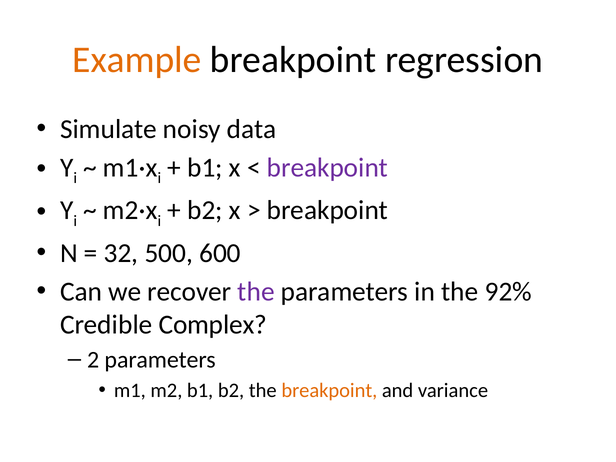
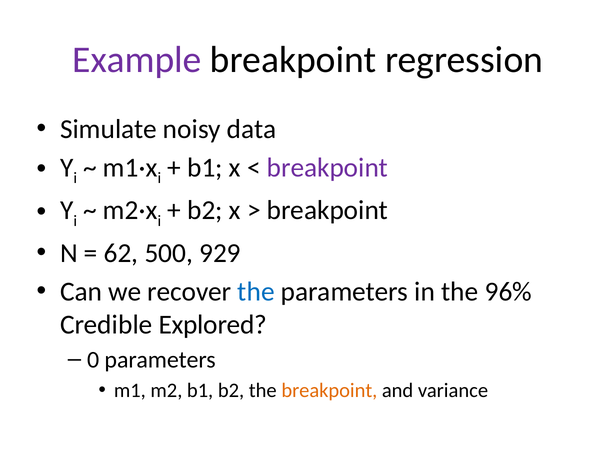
Example colour: orange -> purple (137, 60)
32: 32 -> 62 (121, 253)
600: 600 -> 929 (220, 253)
the colour: purple -> blue (256, 292)
92%: 92% -> 96% (508, 292)
Complex: Complex -> Explored (213, 325)
2: 2 -> 0 (93, 360)
